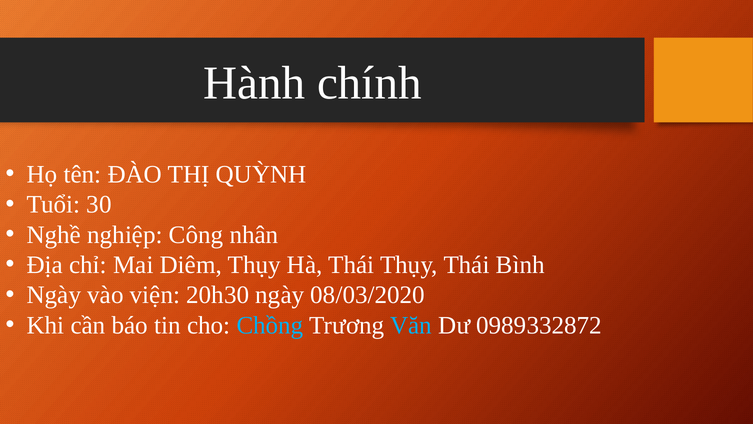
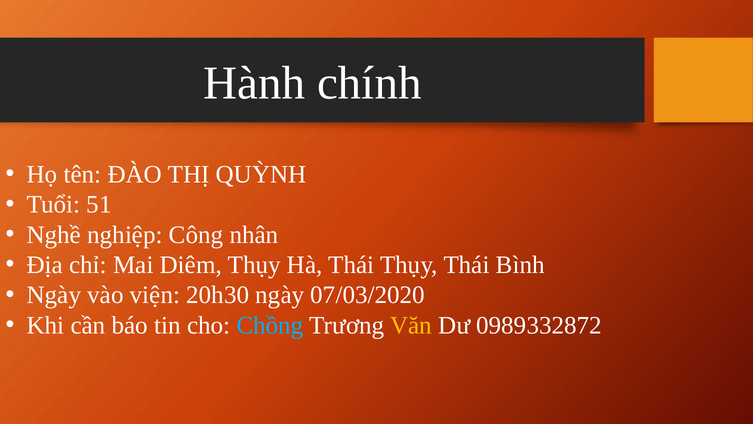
30: 30 -> 51 (99, 204)
08/03/2020: 08/03/2020 -> 07/03/2020 (368, 295)
Văn colour: light blue -> yellow (411, 325)
